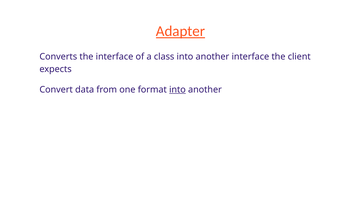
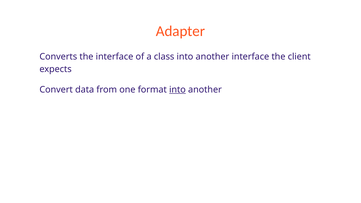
Adapter underline: present -> none (180, 31)
